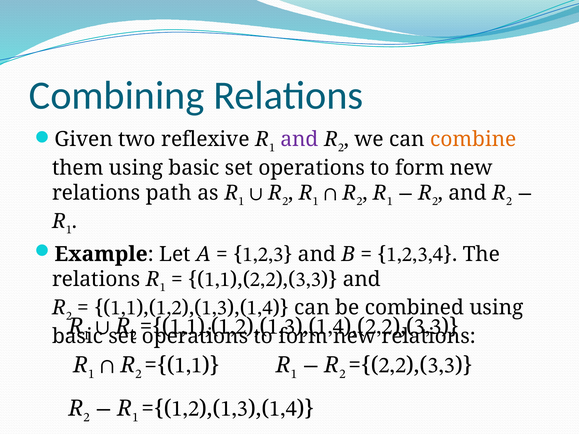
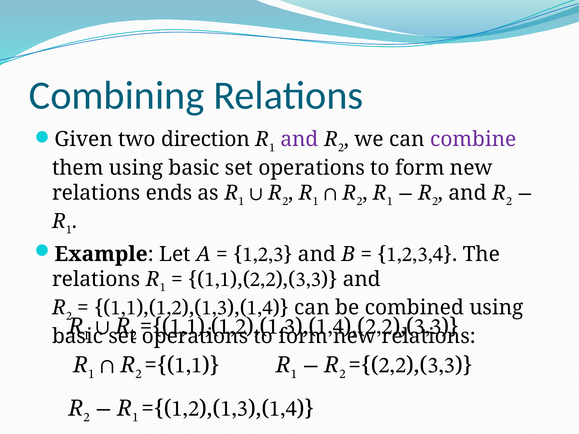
reflexive: reflexive -> direction (205, 139)
combine colour: orange -> purple (473, 139)
path: path -> ends (169, 193)
